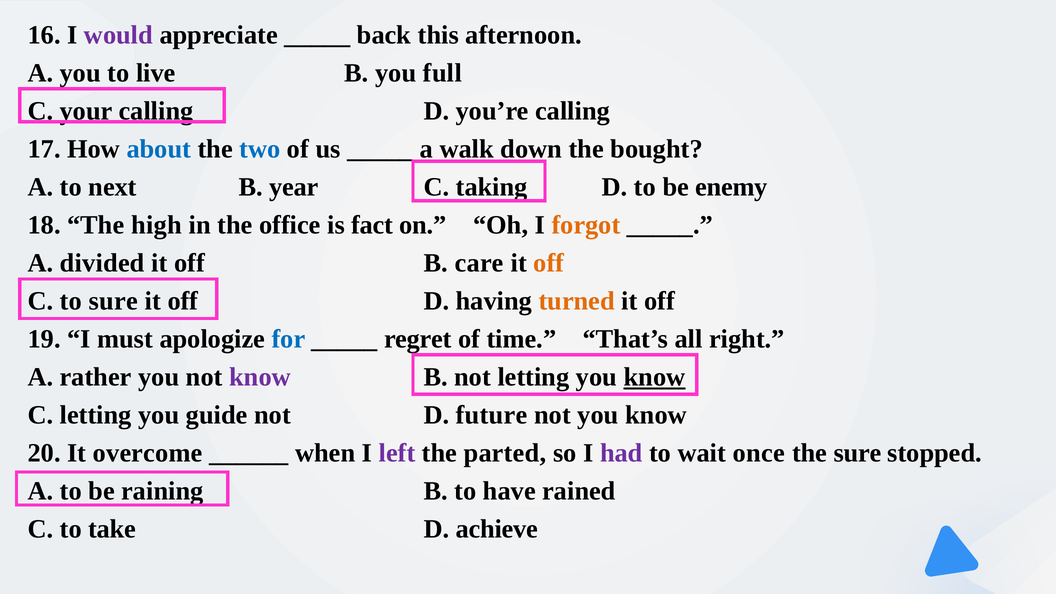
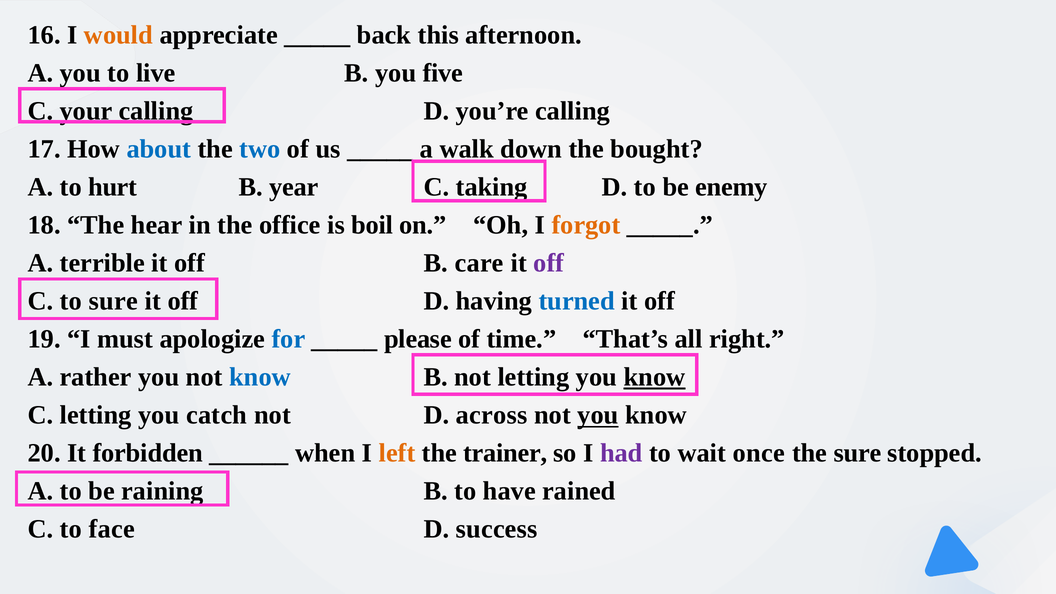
would colour: purple -> orange (118, 35)
full: full -> five (443, 73)
next: next -> hurt (113, 187)
high: high -> hear (157, 225)
fact: fact -> boil (372, 225)
divided: divided -> terrible (102, 263)
off colour: orange -> purple (549, 263)
turned colour: orange -> blue (577, 301)
regret: regret -> please (418, 339)
know colour: purple -> blue (260, 377)
guide: guide -> catch (217, 415)
future: future -> across (492, 415)
you underline: none -> present (598, 415)
overcome: overcome -> forbidden (148, 453)
left colour: purple -> orange (397, 453)
parted: parted -> trainer (505, 453)
take: take -> face (112, 529)
achieve: achieve -> success (497, 529)
